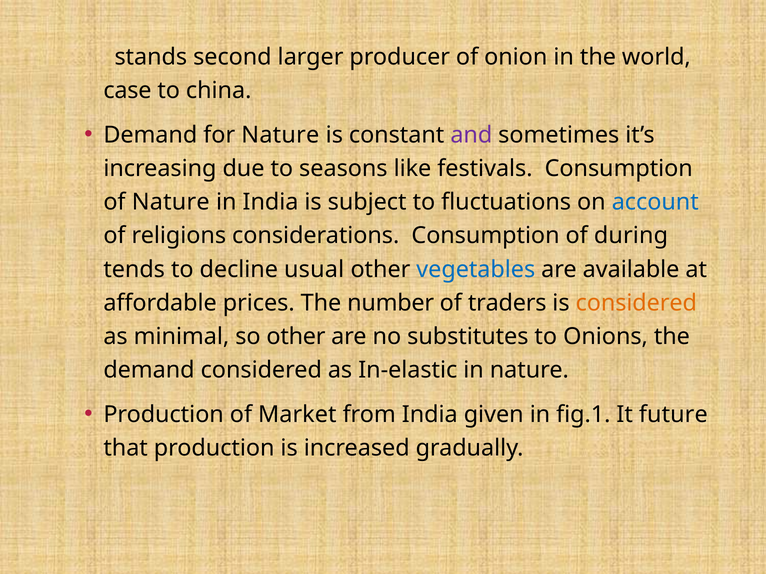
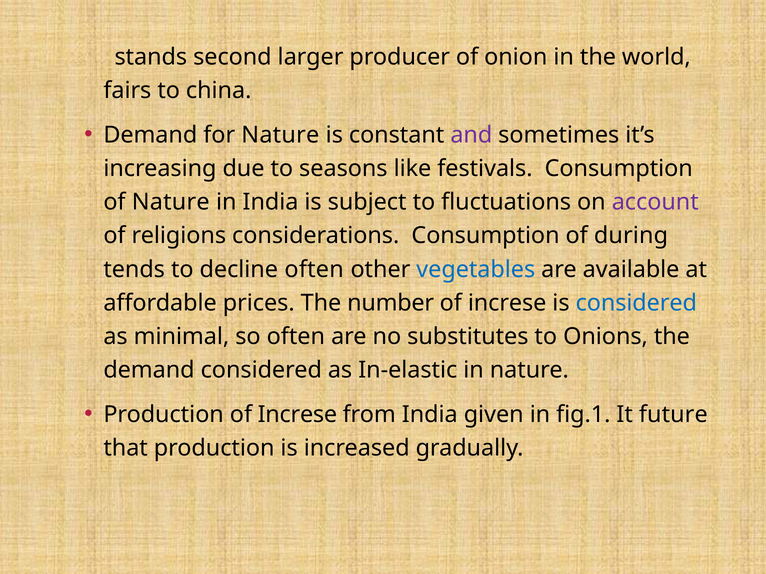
case: case -> fairs (127, 91)
account colour: blue -> purple (655, 202)
decline usual: usual -> often (314, 270)
traders: traders -> increse (507, 303)
considered colour: orange -> blue (636, 303)
so other: other -> often (296, 337)
Production of Market: Market -> Increse (297, 415)
